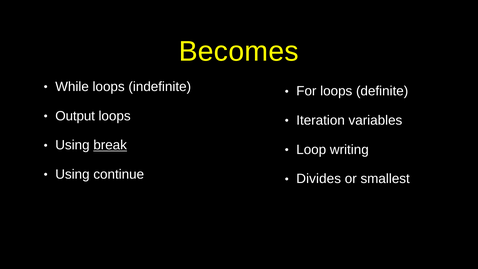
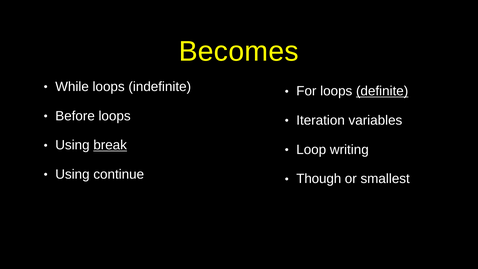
definite underline: none -> present (382, 91)
Output: Output -> Before (75, 116)
Divides: Divides -> Though (319, 179)
